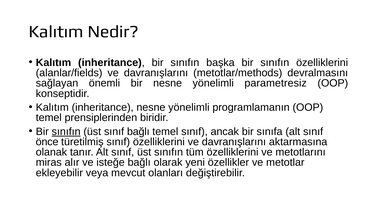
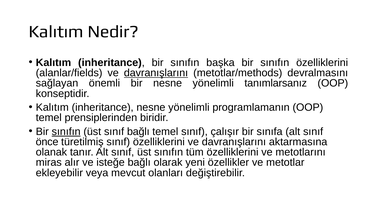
davranışlarını underline: none -> present (156, 73)
parametresiz: parametresiz -> tanımlarsanız (276, 83)
ancak: ancak -> çalışır (225, 132)
